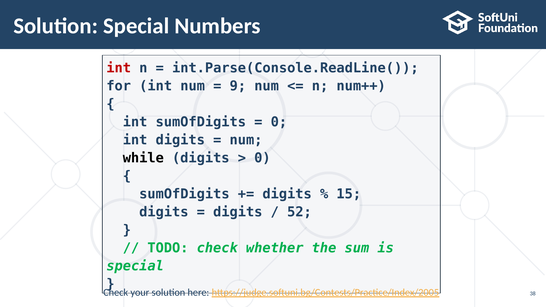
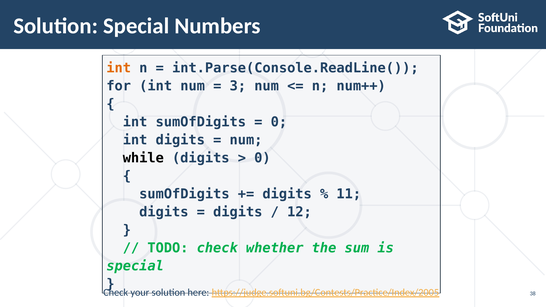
int colour: red -> orange (119, 68)
9: 9 -> 3 (238, 86)
15: 15 -> 11 (349, 194)
52: 52 -> 12 (299, 212)
